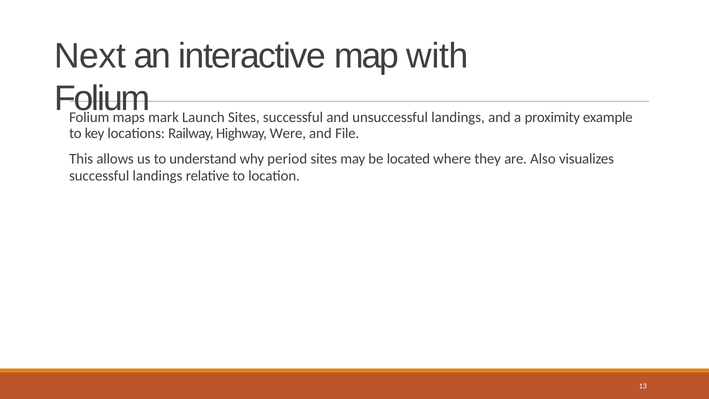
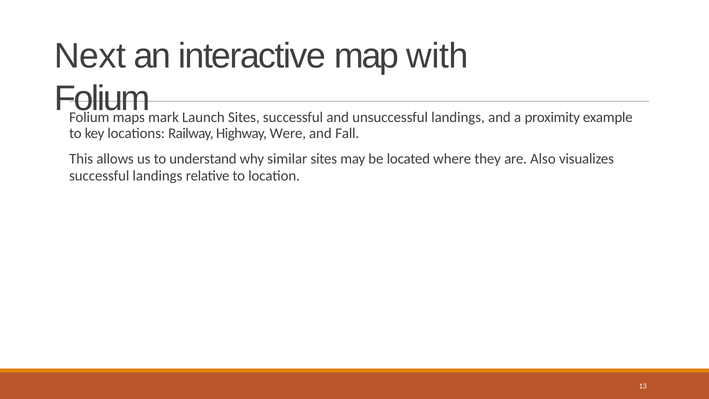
File: File -> Fall (347, 133)
period: period -> similar (287, 159)
